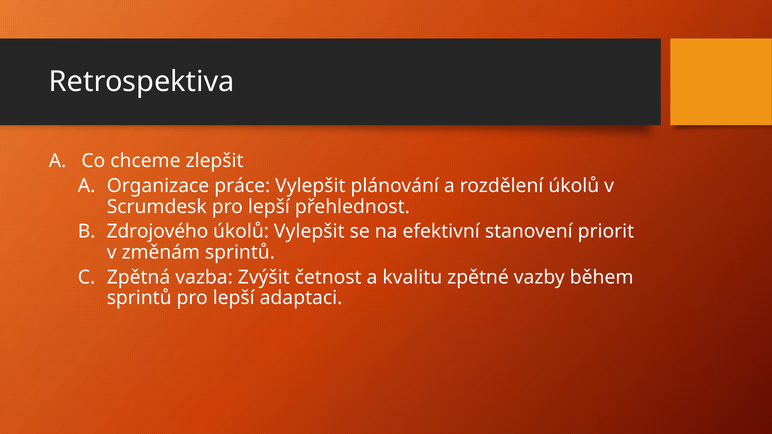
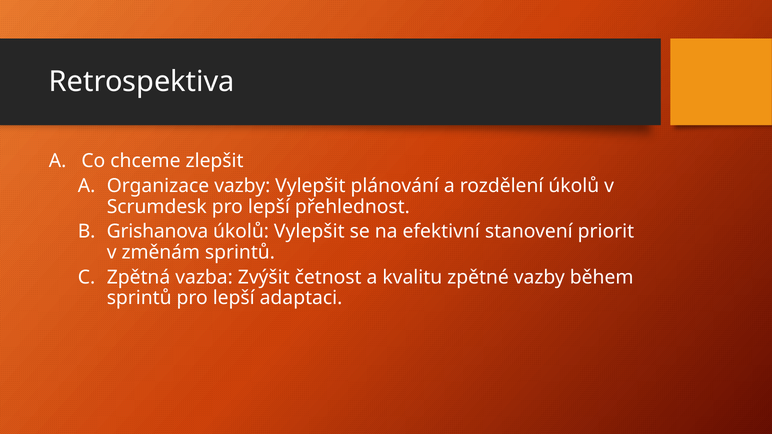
Organizace práce: práce -> vazby (242, 186)
Zdrojového: Zdrojového -> Grishanova (157, 232)
